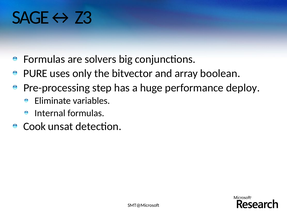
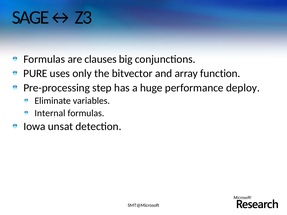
solvers: solvers -> clauses (101, 59)
boolean: boolean -> function (220, 74)
Cook: Cook -> Iowa (34, 127)
